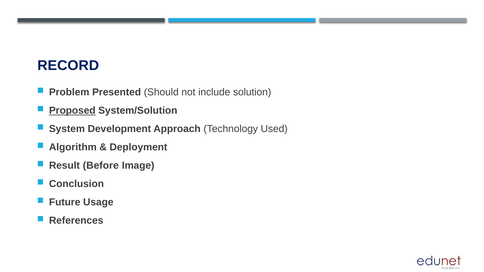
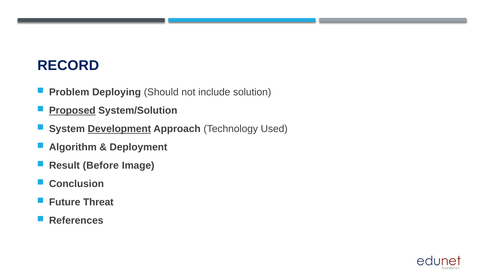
Presented: Presented -> Deploying (117, 92)
Development underline: none -> present (119, 129)
Usage: Usage -> Threat (98, 202)
